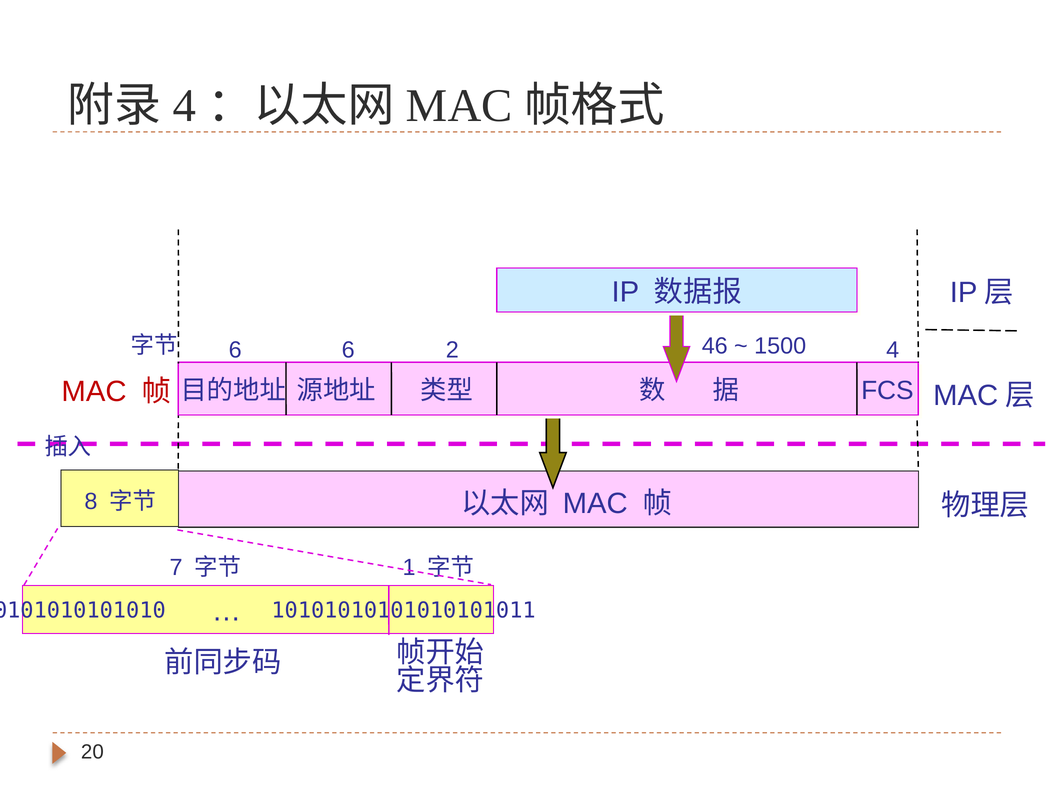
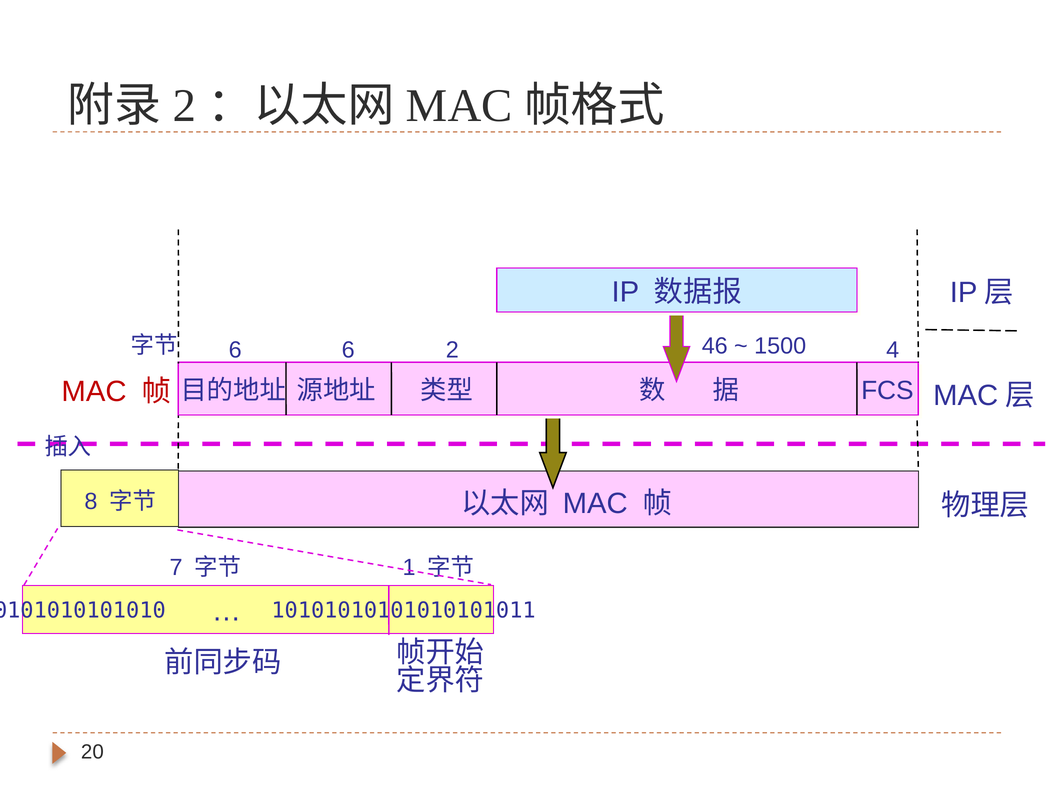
4: 4 -> 2 (184, 106)
